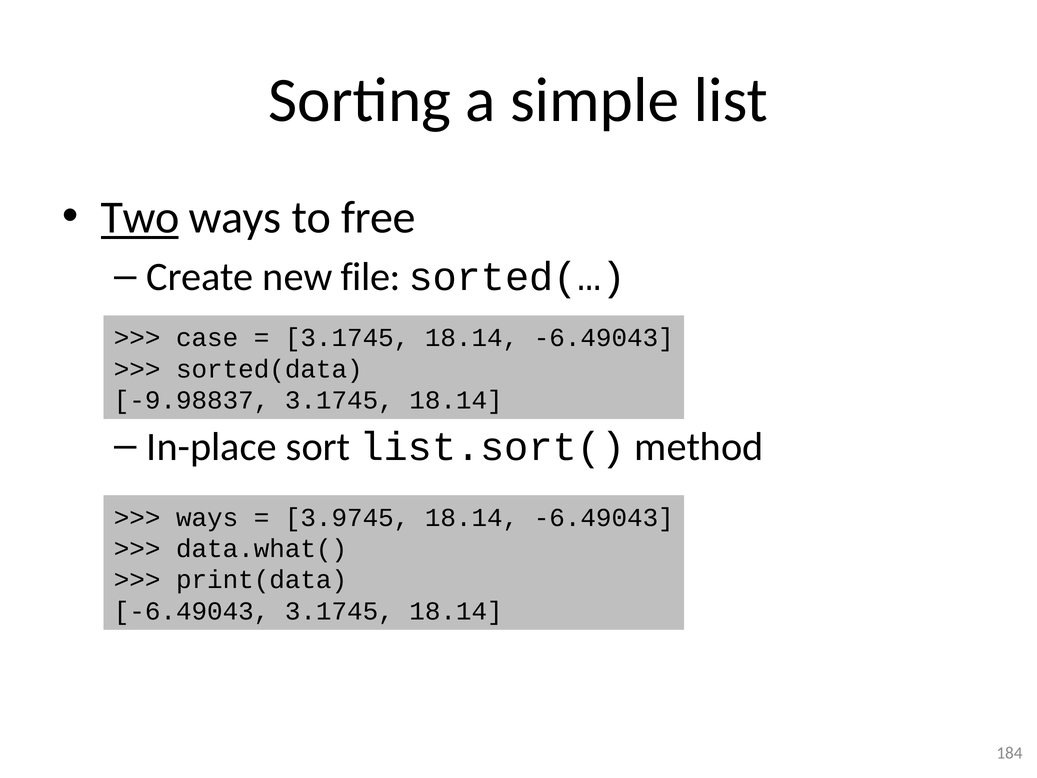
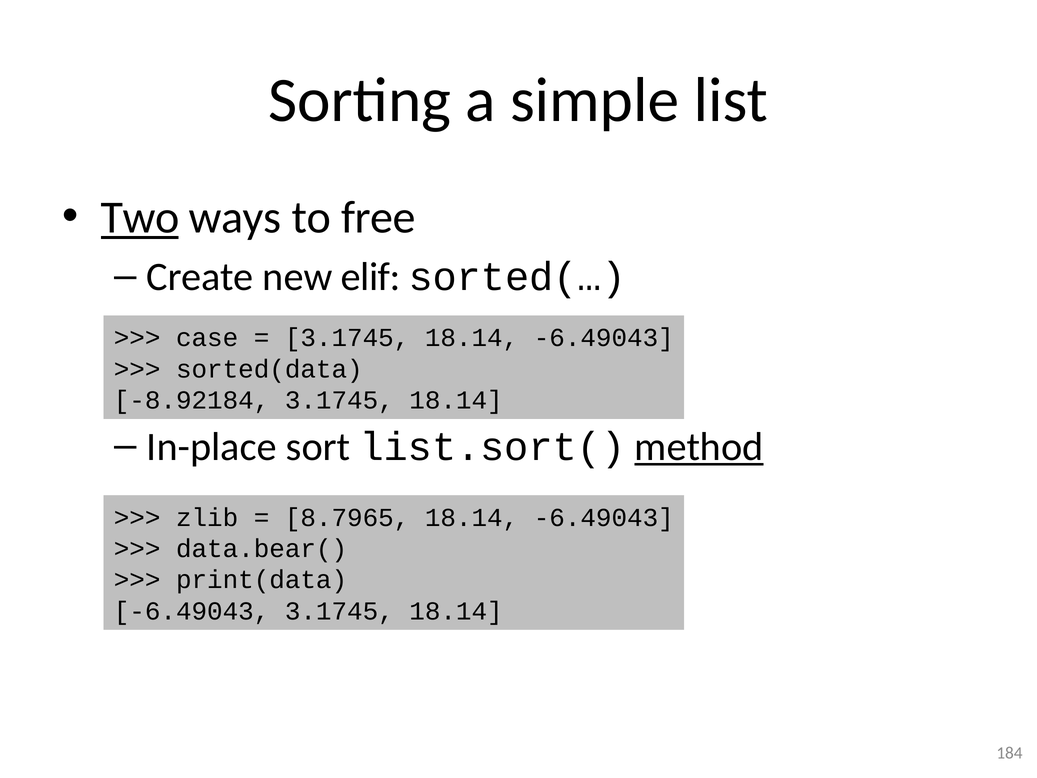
file: file -> elif (371, 277)
-9.98837: -9.98837 -> -8.92184 (192, 400)
method underline: none -> present (699, 447)
ways: ways -> zlib (207, 517)
3.9745: 3.9745 -> 8.7965 (347, 517)
data.what(: data.what( -> data.bear( (262, 549)
